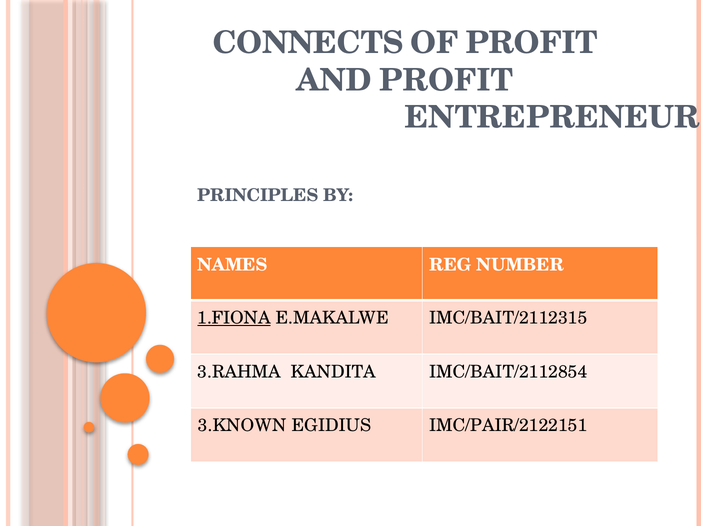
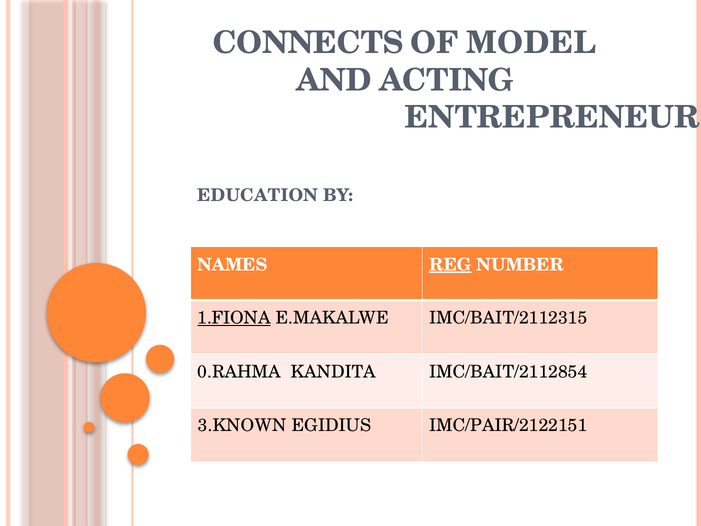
OF PROFIT: PROFIT -> MODEL (531, 43)
AND PROFIT: PROFIT -> ACTING (446, 80)
PRINCIPLES: PRINCIPLES -> EDUCATION (258, 195)
REG underline: none -> present (450, 265)
3.RAHMA: 3.RAHMA -> 0.RAHMA (239, 372)
